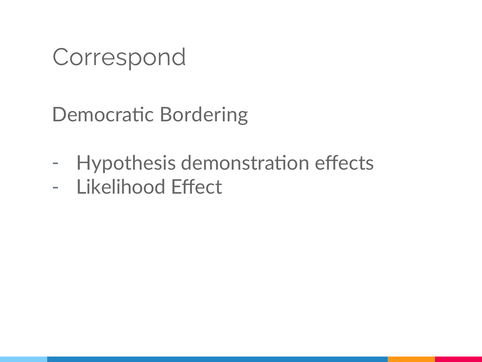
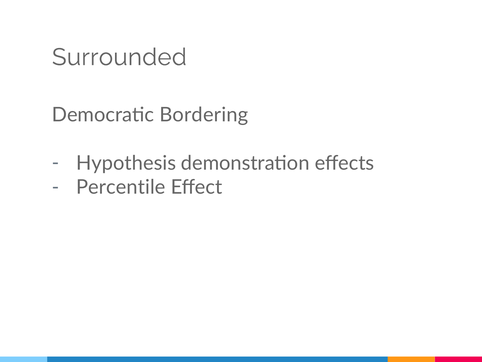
Correspond: Correspond -> Surrounded (119, 57)
Likelihood: Likelihood -> Percentile (121, 187)
